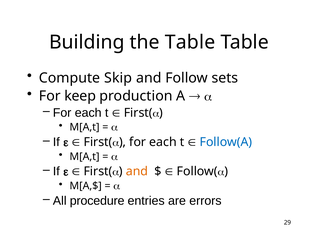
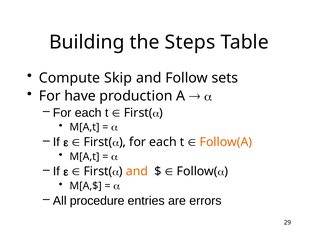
the Table: Table -> Steps (190, 42)
keep: keep -> have (80, 96)
Follow(A colour: blue -> orange (226, 142)
